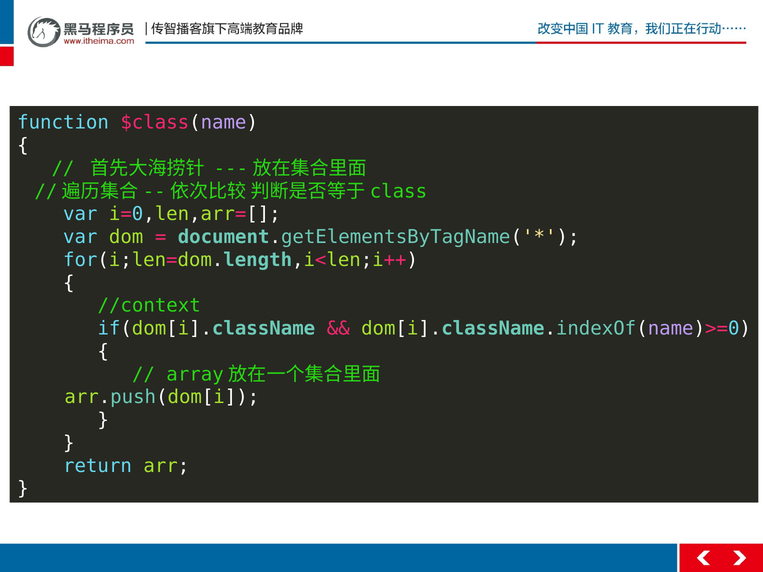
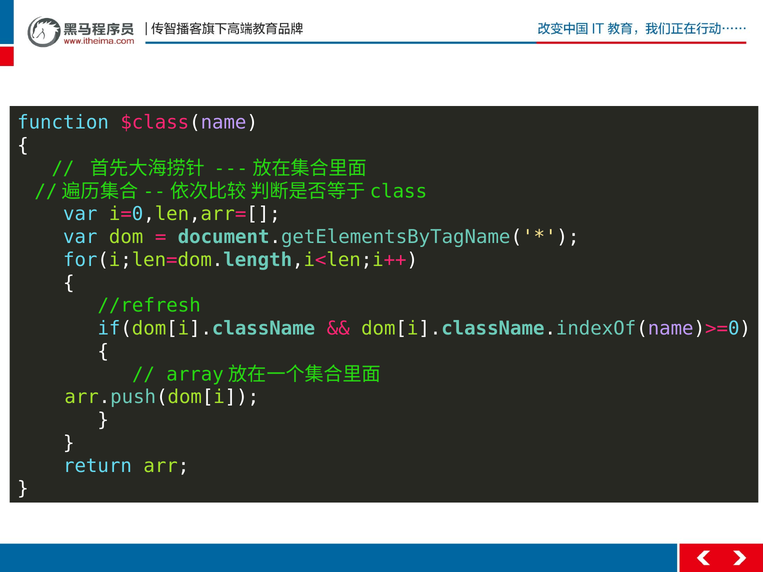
//context: //context -> //refresh (149, 306)
